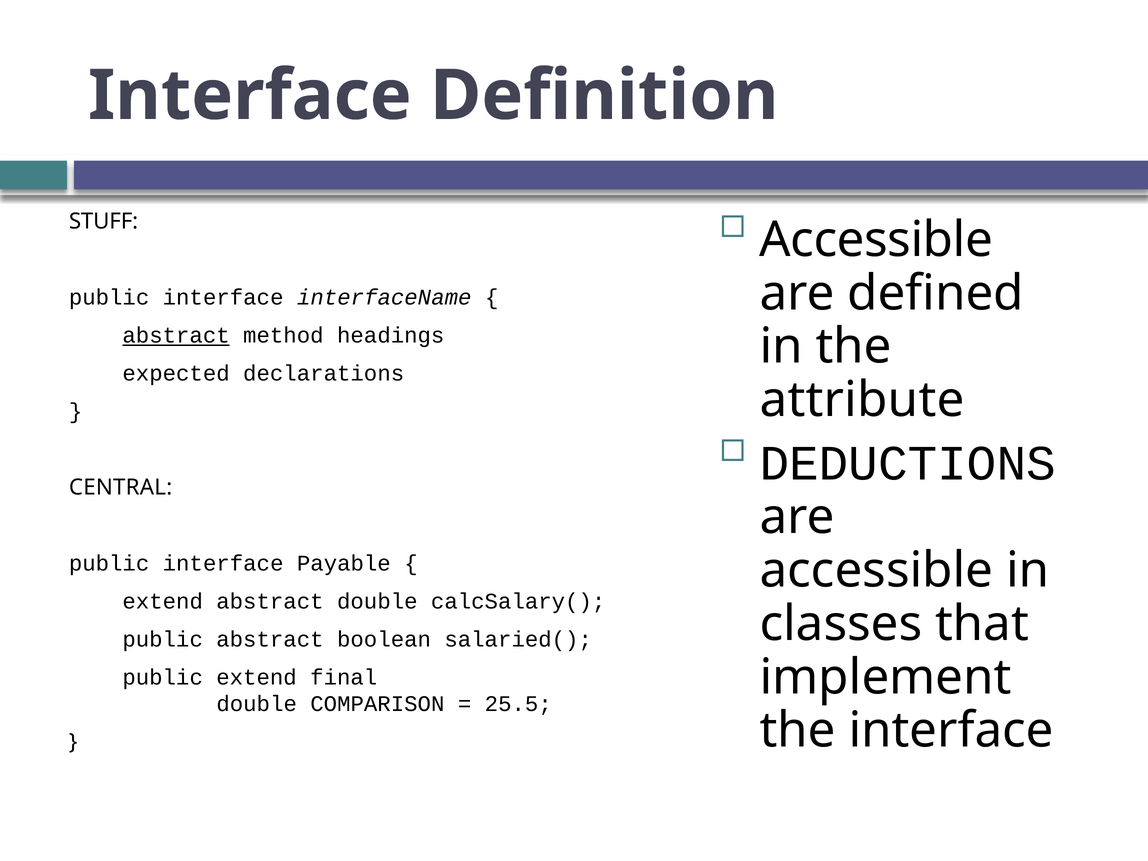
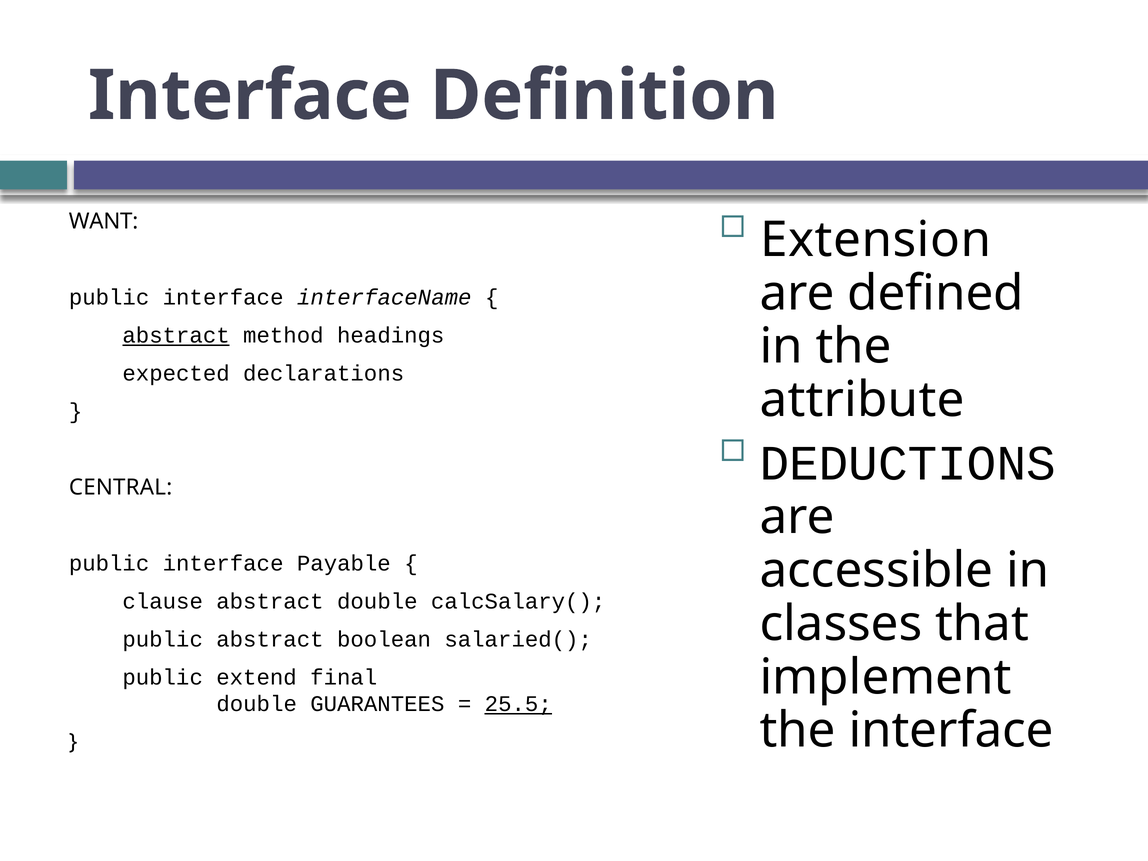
STUFF: STUFF -> WANT (104, 222)
Accessible: Accessible -> Extension (876, 240)
extend: extend -> clause (163, 601)
COMPARISON: COMPARISON -> GUARANTEES (377, 704)
25.5 underline: none -> present (518, 704)
